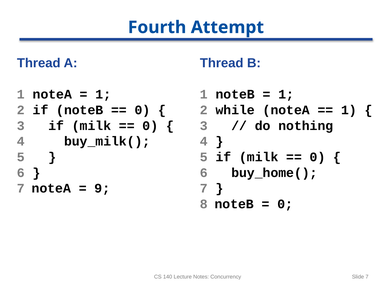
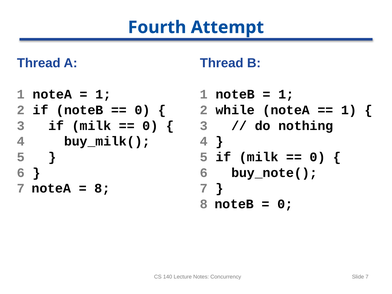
buy_home(: buy_home( -> buy_note( (274, 173)
9: 9 -> 8 (102, 188)
